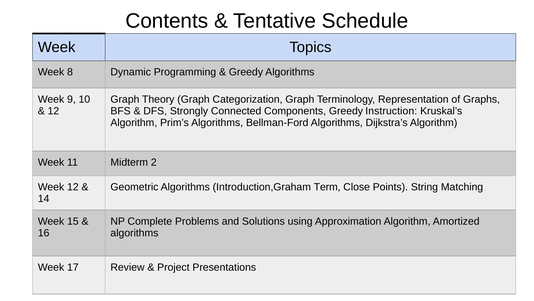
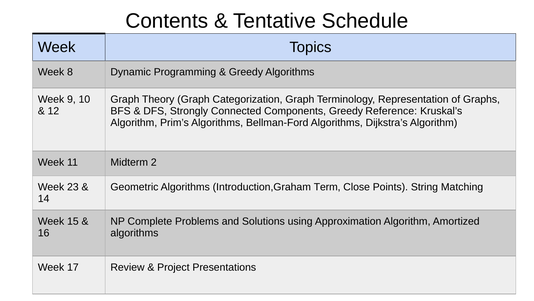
Instruction: Instruction -> Reference (391, 111)
Week 12: 12 -> 23 (73, 187)
